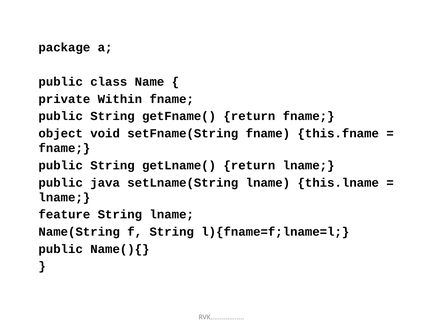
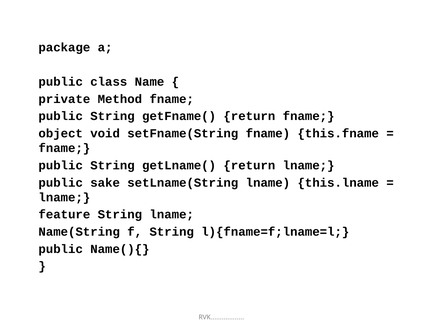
Within: Within -> Method (120, 99)
java: java -> sake (105, 183)
